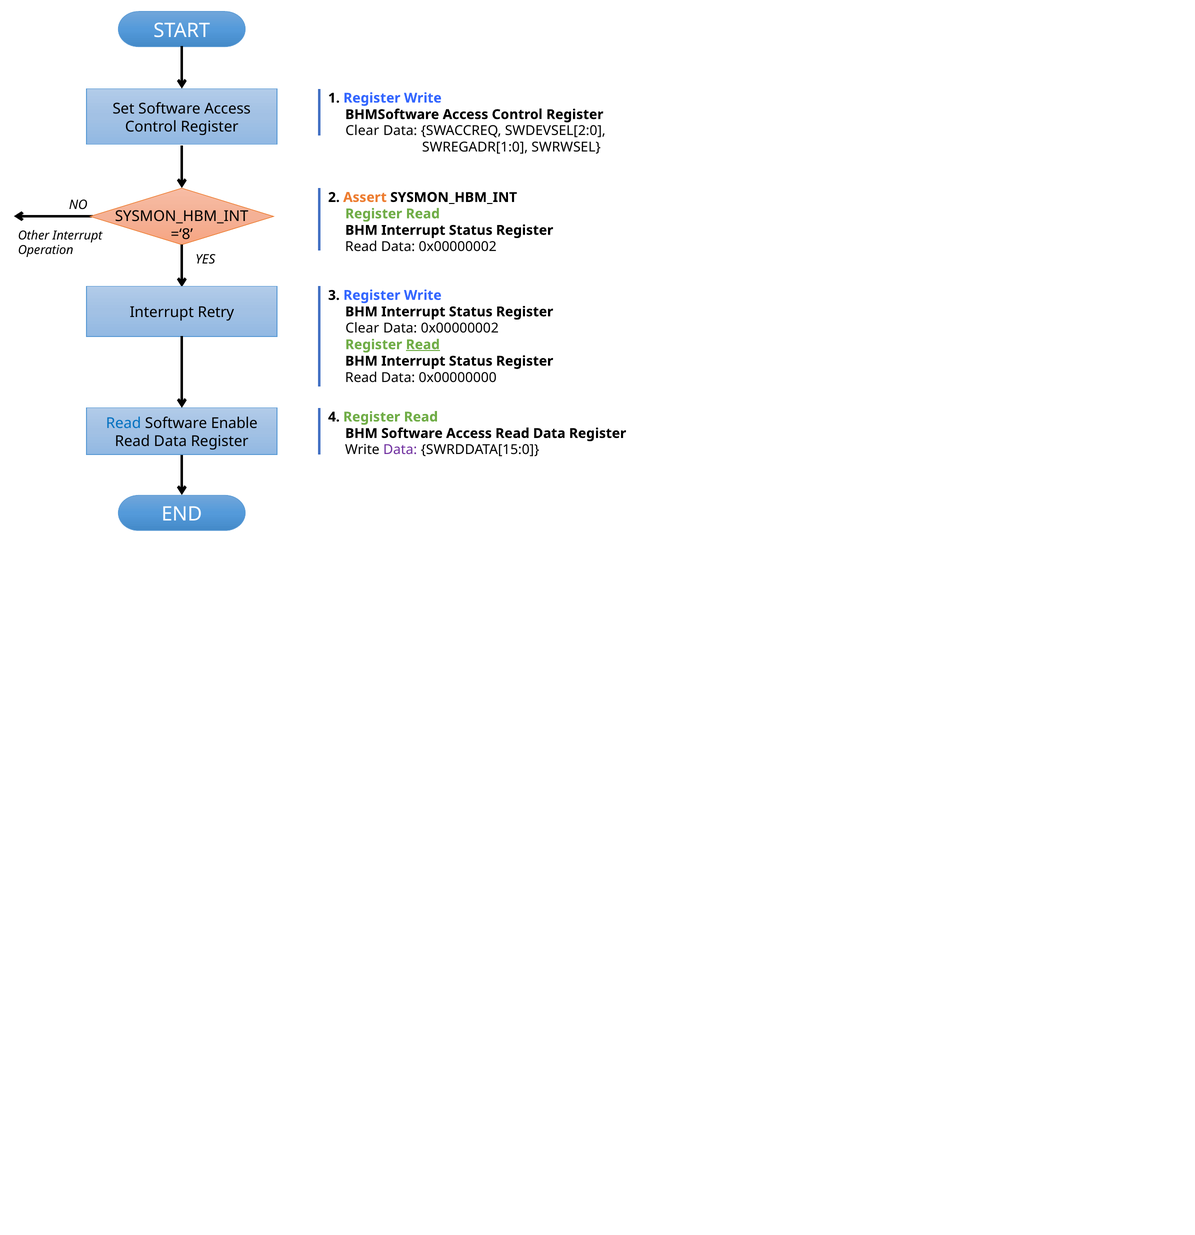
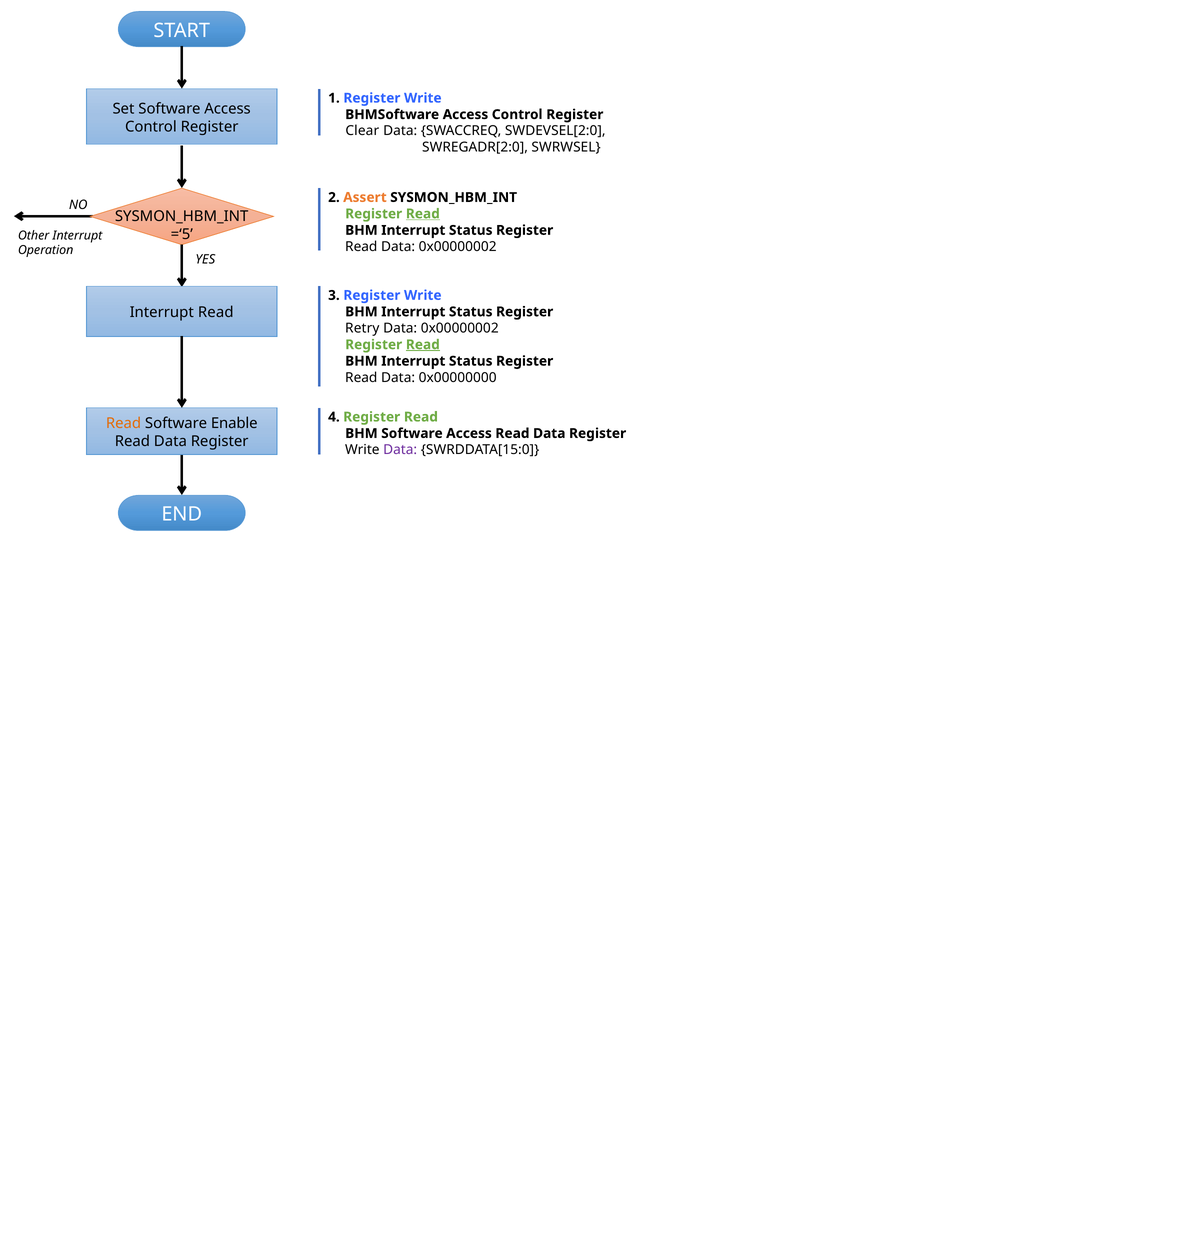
SWREGADR[1:0: SWREGADR[1:0 -> SWREGADR[2:0 (475, 147)
Read underline: none -> present (423, 214)
=‘8: =‘8 -> =‘5 (182, 234)
Interrupt Retry: Retry -> Read (216, 312)
Clear: Clear -> Retry (362, 328)
Read colour: blue -> orange (123, 423)
